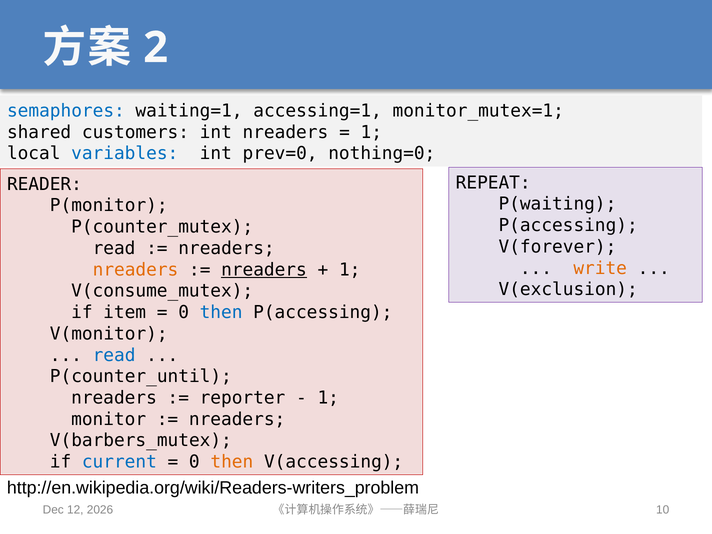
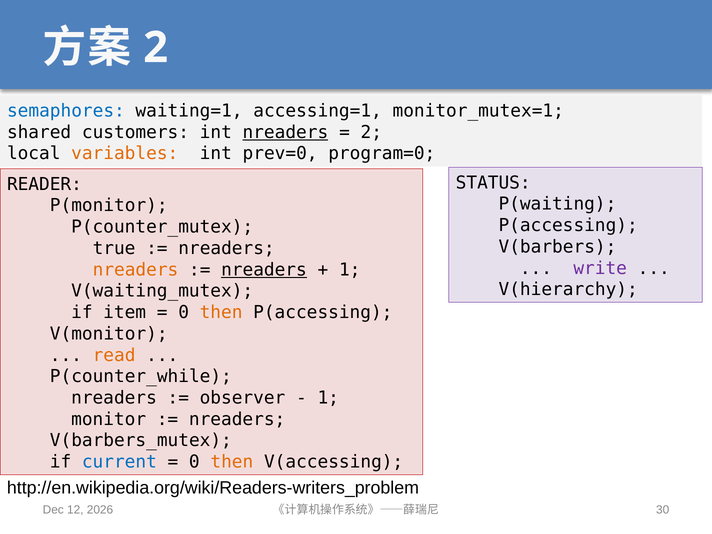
nreaders underline: none -> present (285, 132)
1: 1 -> 2 (371, 132)
variables colour: blue -> orange (125, 154)
nothing=0: nothing=0 -> program=0 (382, 154)
REPEAT: REPEAT -> STATUS (493, 183)
V(forever: V(forever -> V(barbers (557, 247)
read: read -> true (114, 248)
write colour: orange -> purple (600, 268)
V(exclusion: V(exclusion -> V(hierarchy (568, 289)
V(consume_mutex: V(consume_mutex -> V(waiting_mutex (162, 291)
then colour: blue -> orange (221, 312)
read colour: blue -> orange (114, 355)
P(counter_until: P(counter_until -> P(counter_while (141, 377)
reporter: reporter -> observer (242, 398)
10: 10 -> 30 (663, 510)
